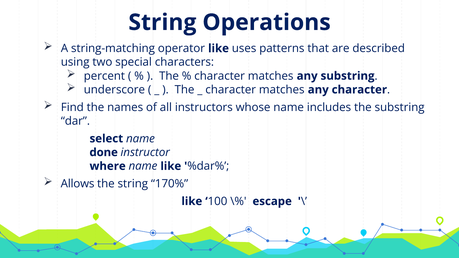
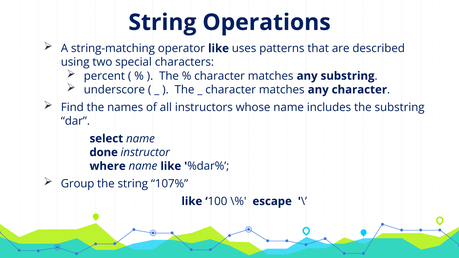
Allows: Allows -> Group (78, 184)
170%: 170% -> 107% (170, 184)
